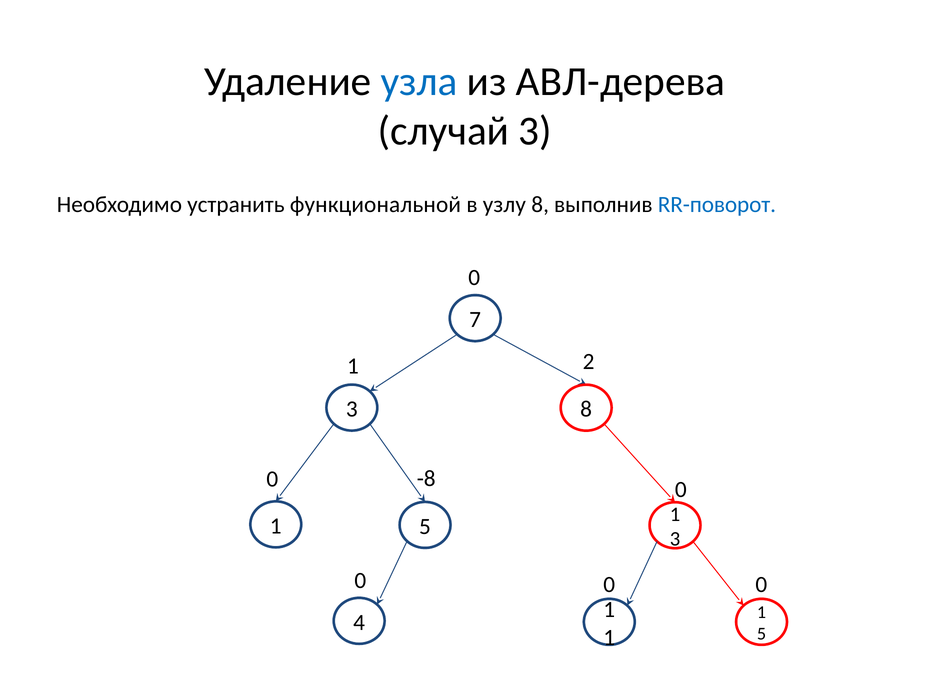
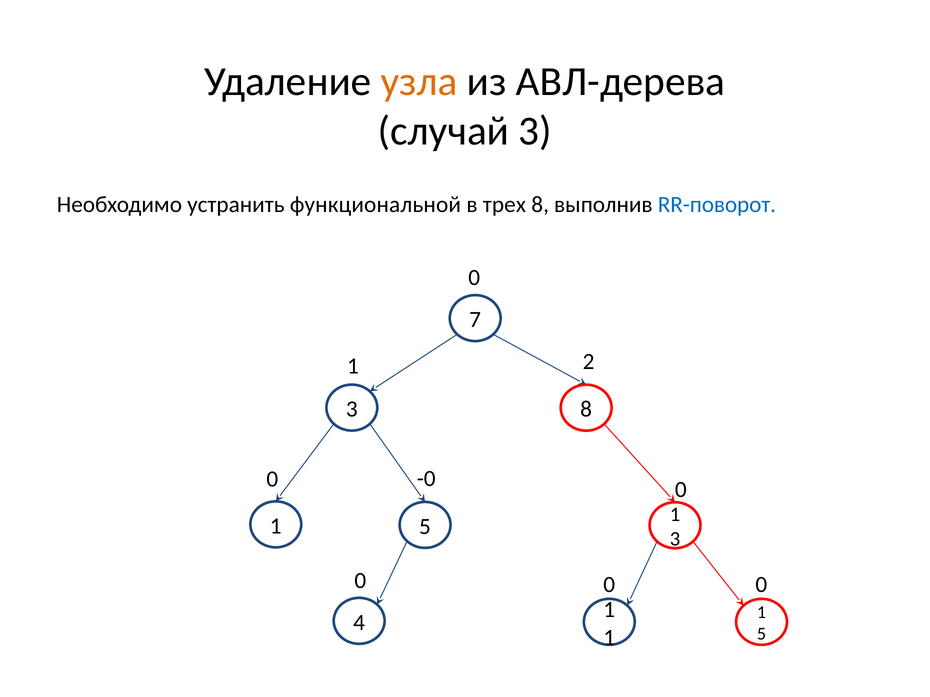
узла colour: blue -> orange (419, 82)
узлу: узлу -> трех (504, 205)
-8: -8 -> -0 (426, 479)
